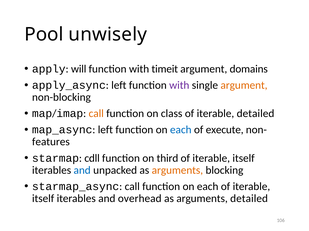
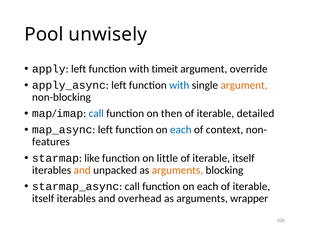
apply will: will -> left (79, 69)
domains: domains -> override (249, 69)
with colour: purple -> blue (179, 86)
call colour: orange -> blue (96, 114)
class: class -> then (172, 114)
execute: execute -> context (225, 130)
cdll: cdll -> like (92, 159)
third: third -> little (167, 159)
and colour: blue -> orange (82, 171)
arguments detailed: detailed -> wrapper (249, 199)
